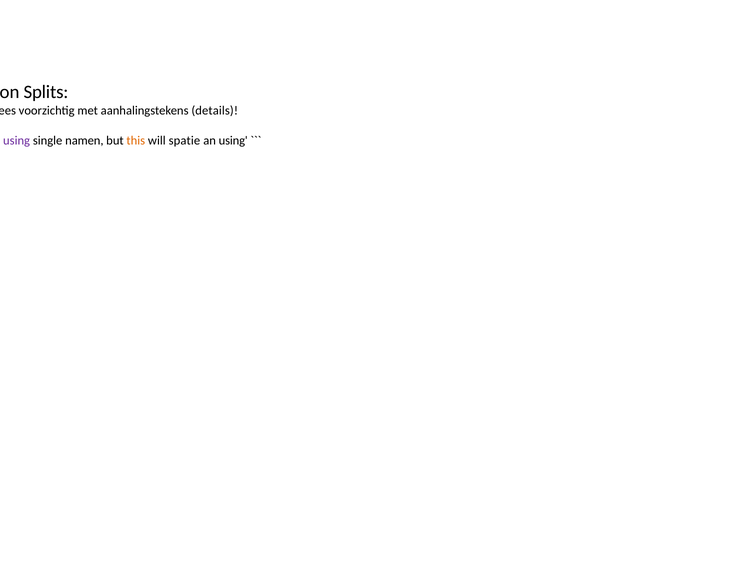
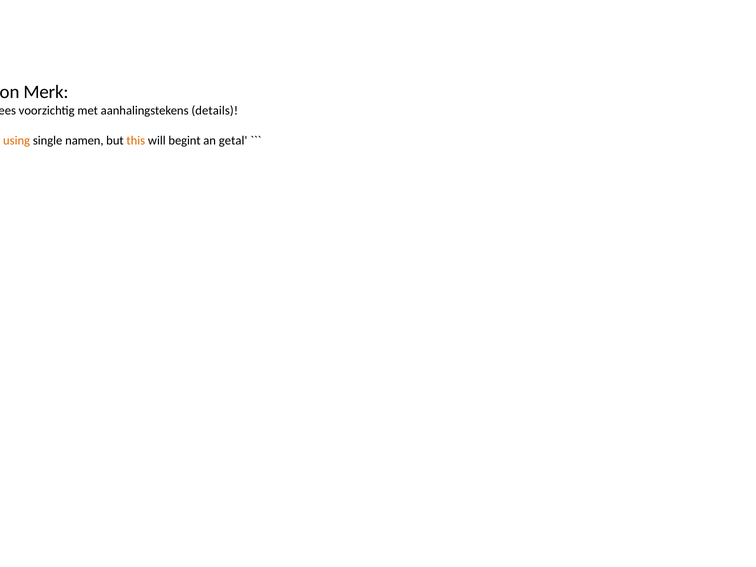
Splits: Splits -> Merk (46, 92)
using colour: purple -> orange (17, 141)
spatie: spatie -> begint (185, 141)
an using: using -> getal (233, 141)
